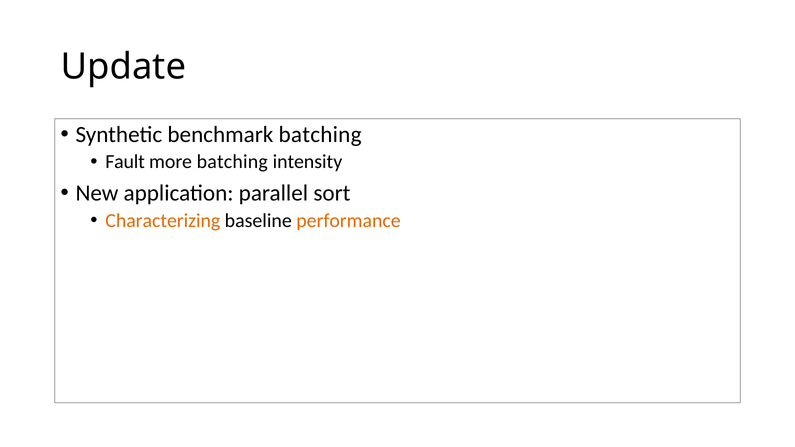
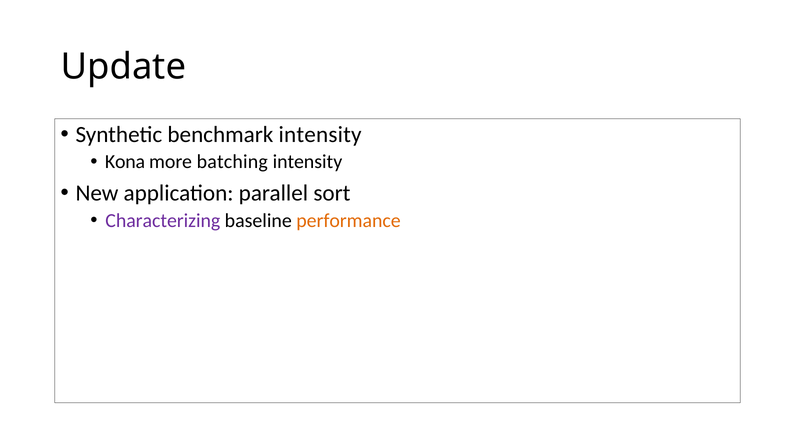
benchmark batching: batching -> intensity (320, 134)
Fault: Fault -> Kona (125, 162)
Characterizing colour: orange -> purple (163, 221)
